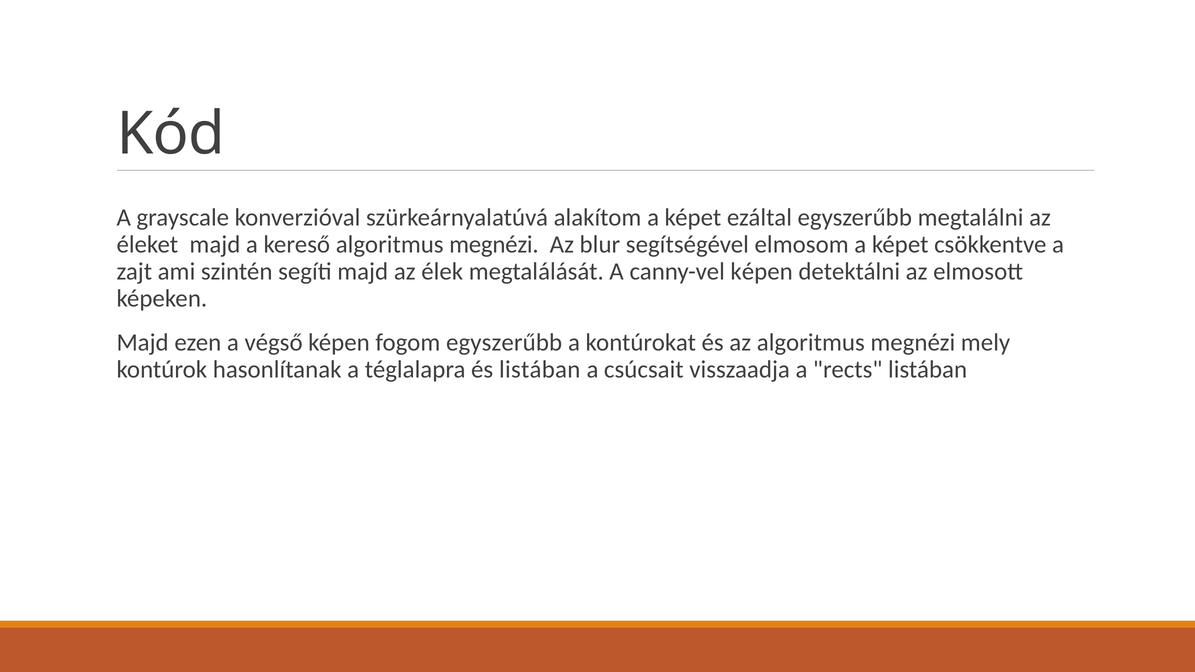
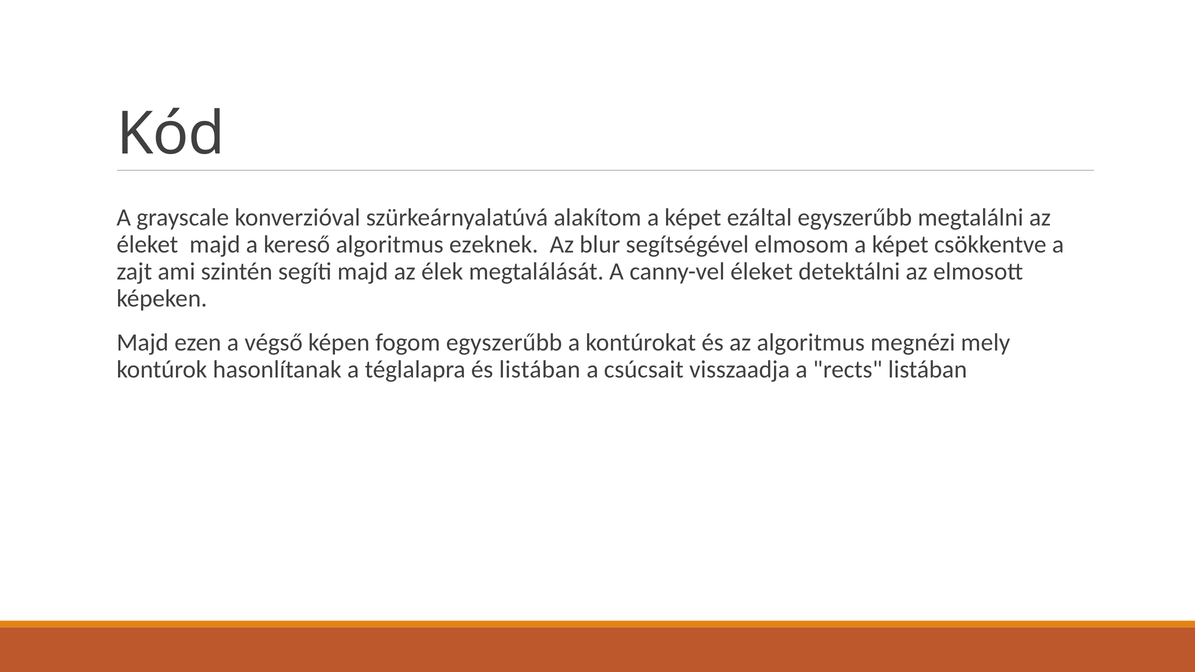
kereső algoritmus megnézi: megnézi -> ezeknek (494, 245)
canny-vel képen: képen -> éleket (762, 271)
